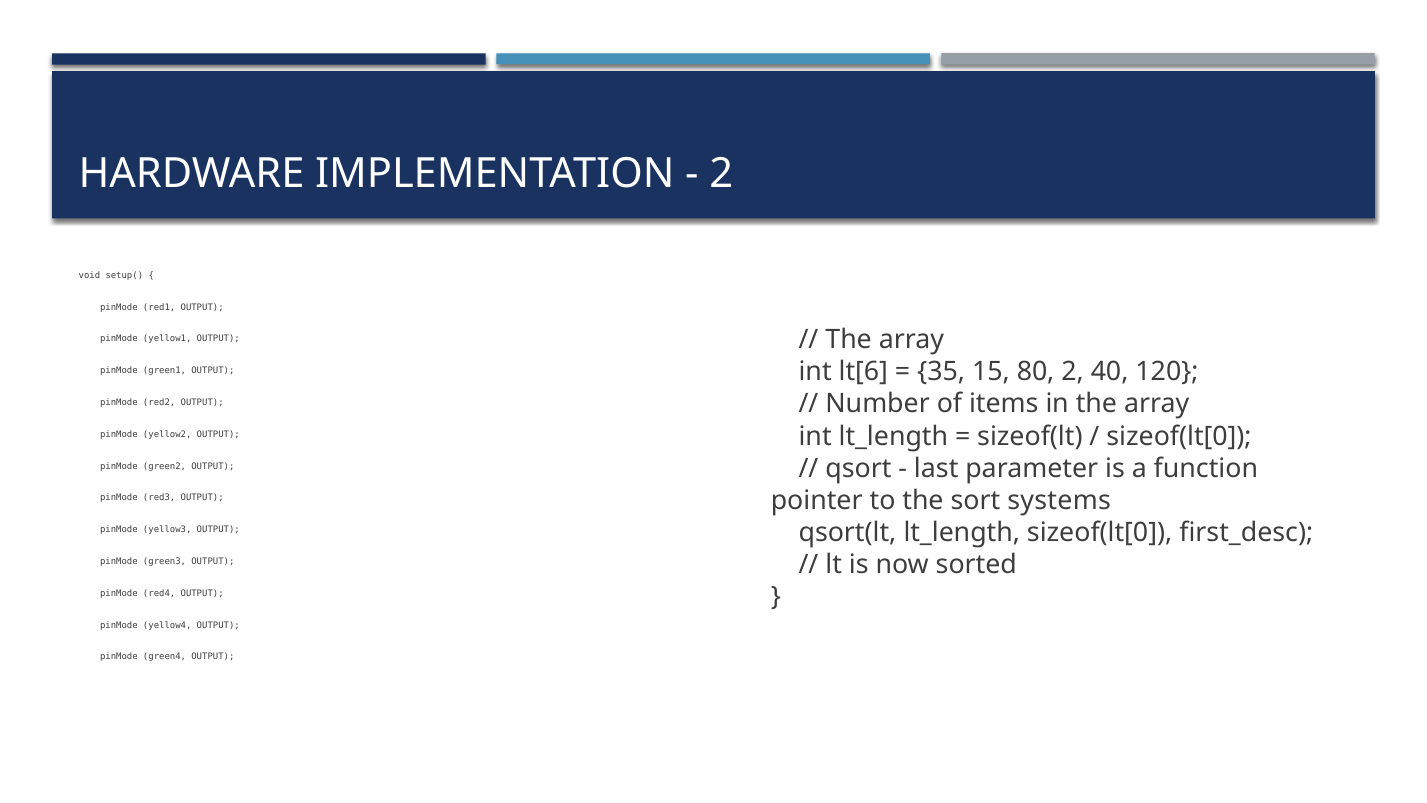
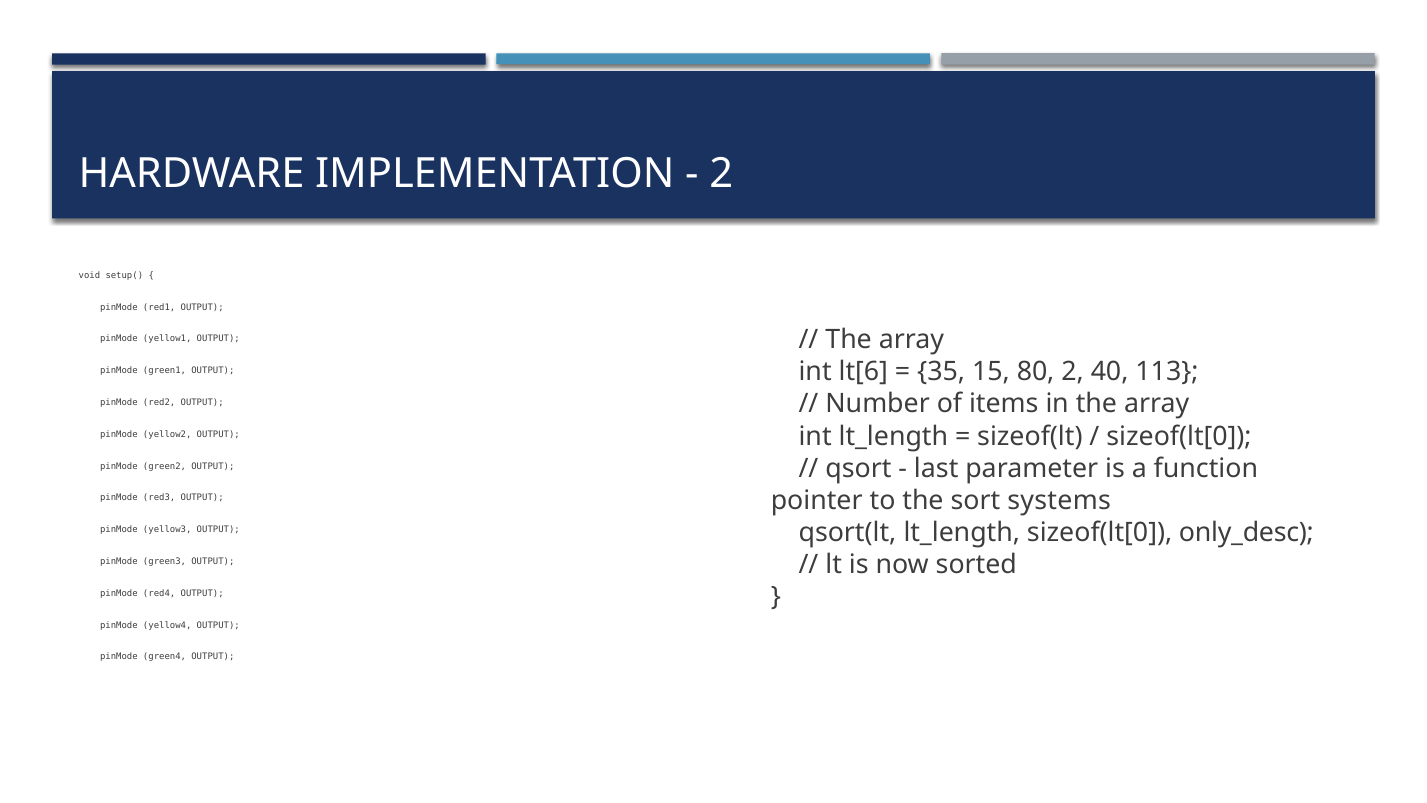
120: 120 -> 113 (1167, 372)
first_desc: first_desc -> only_desc (1246, 532)
